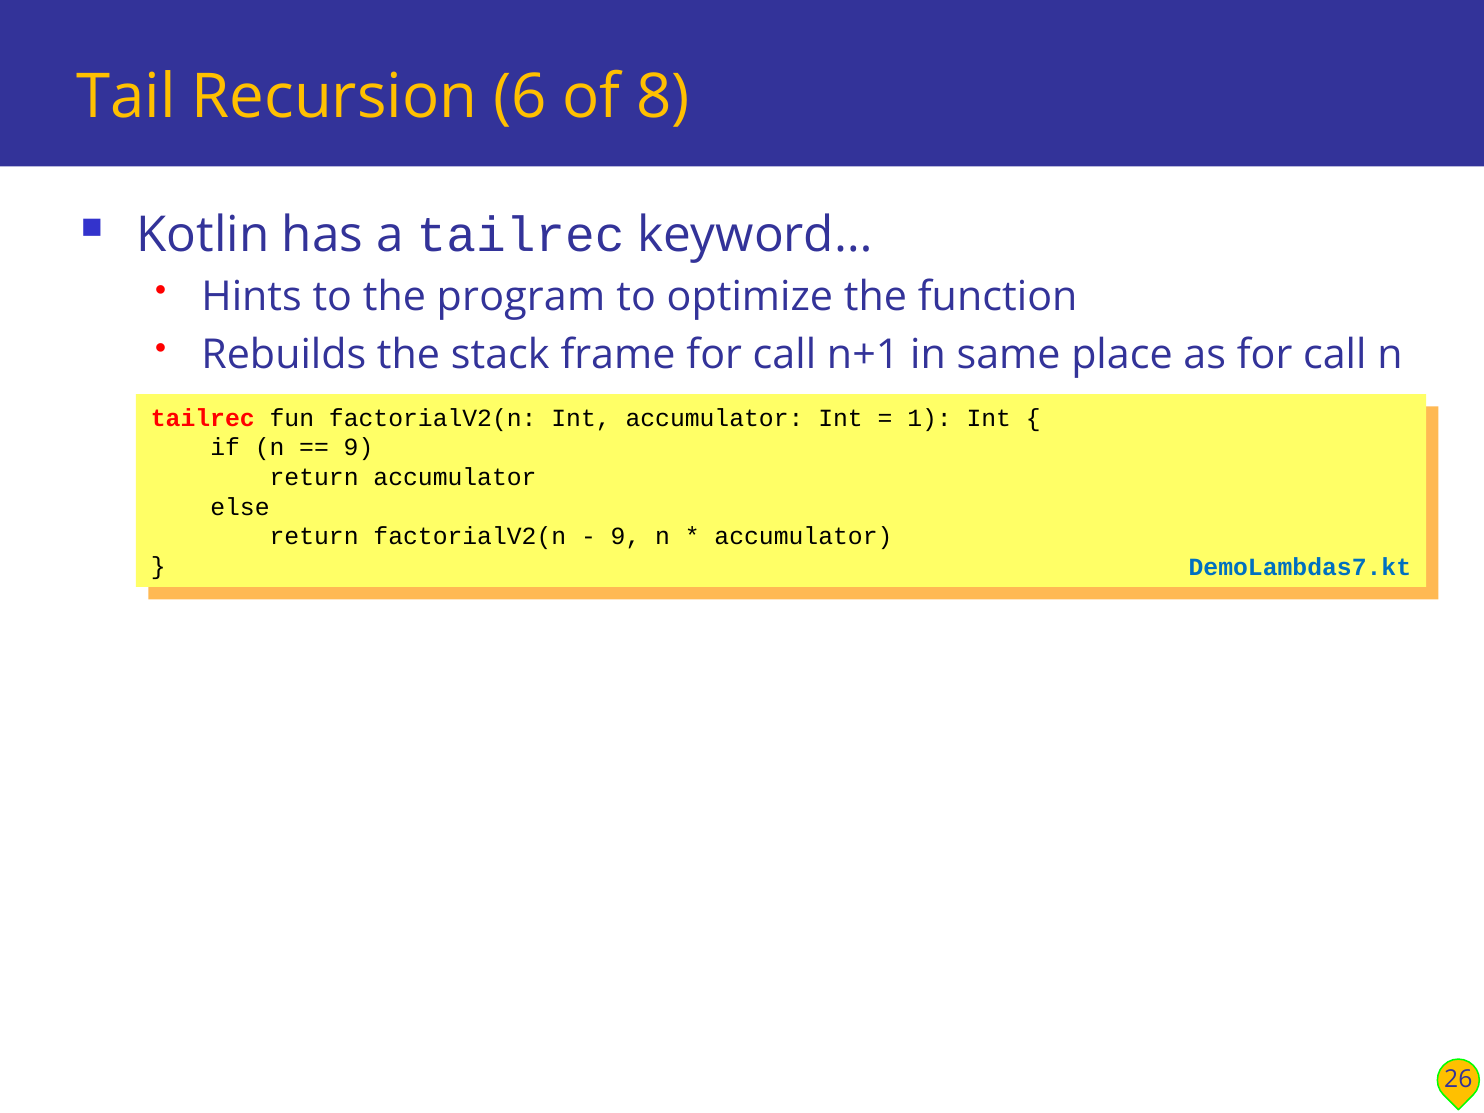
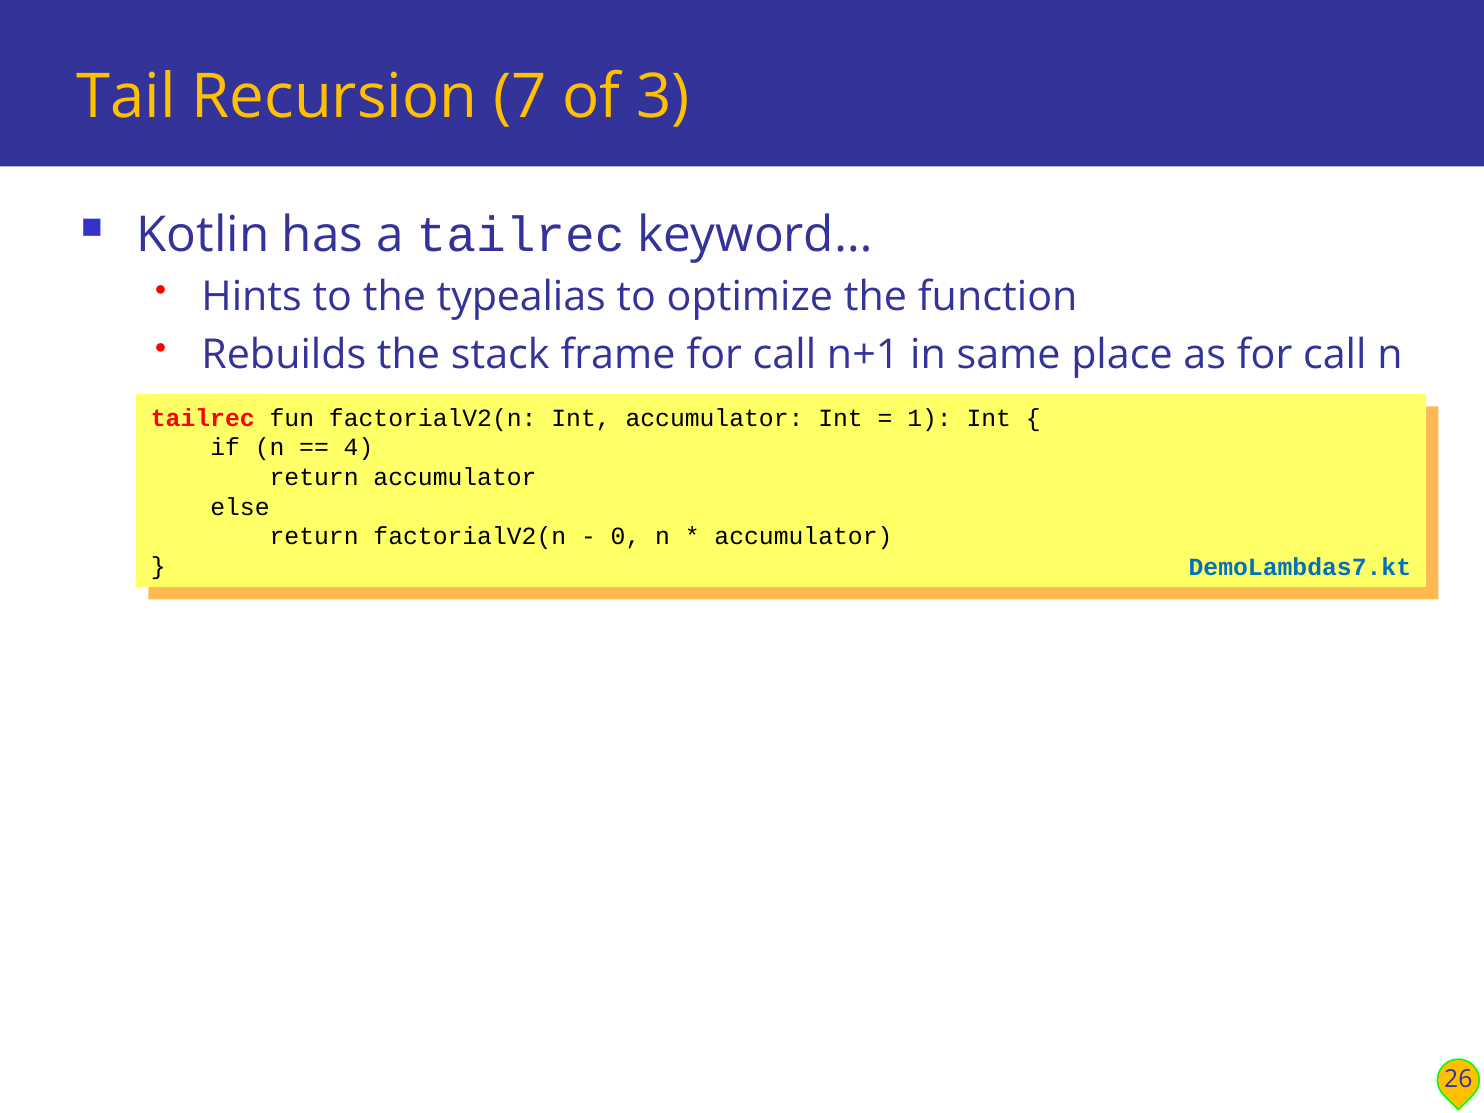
6: 6 -> 7 (520, 97)
8: 8 -> 3 (663, 97)
program: program -> typealias (521, 297)
9: 9 -> 4 (359, 448)
9: 9 -> 0 (626, 537)
